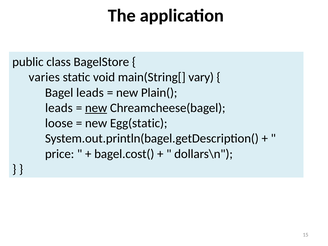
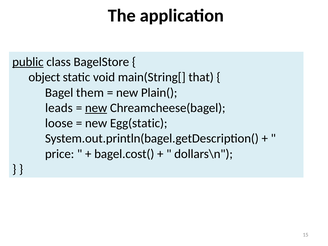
public underline: none -> present (28, 62)
varies: varies -> object (44, 77)
vary: vary -> that (201, 77)
Bagel leads: leads -> them (90, 93)
